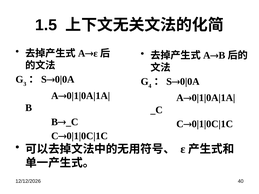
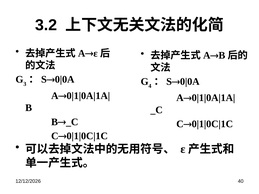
1.5: 1.5 -> 3.2 (46, 25)
